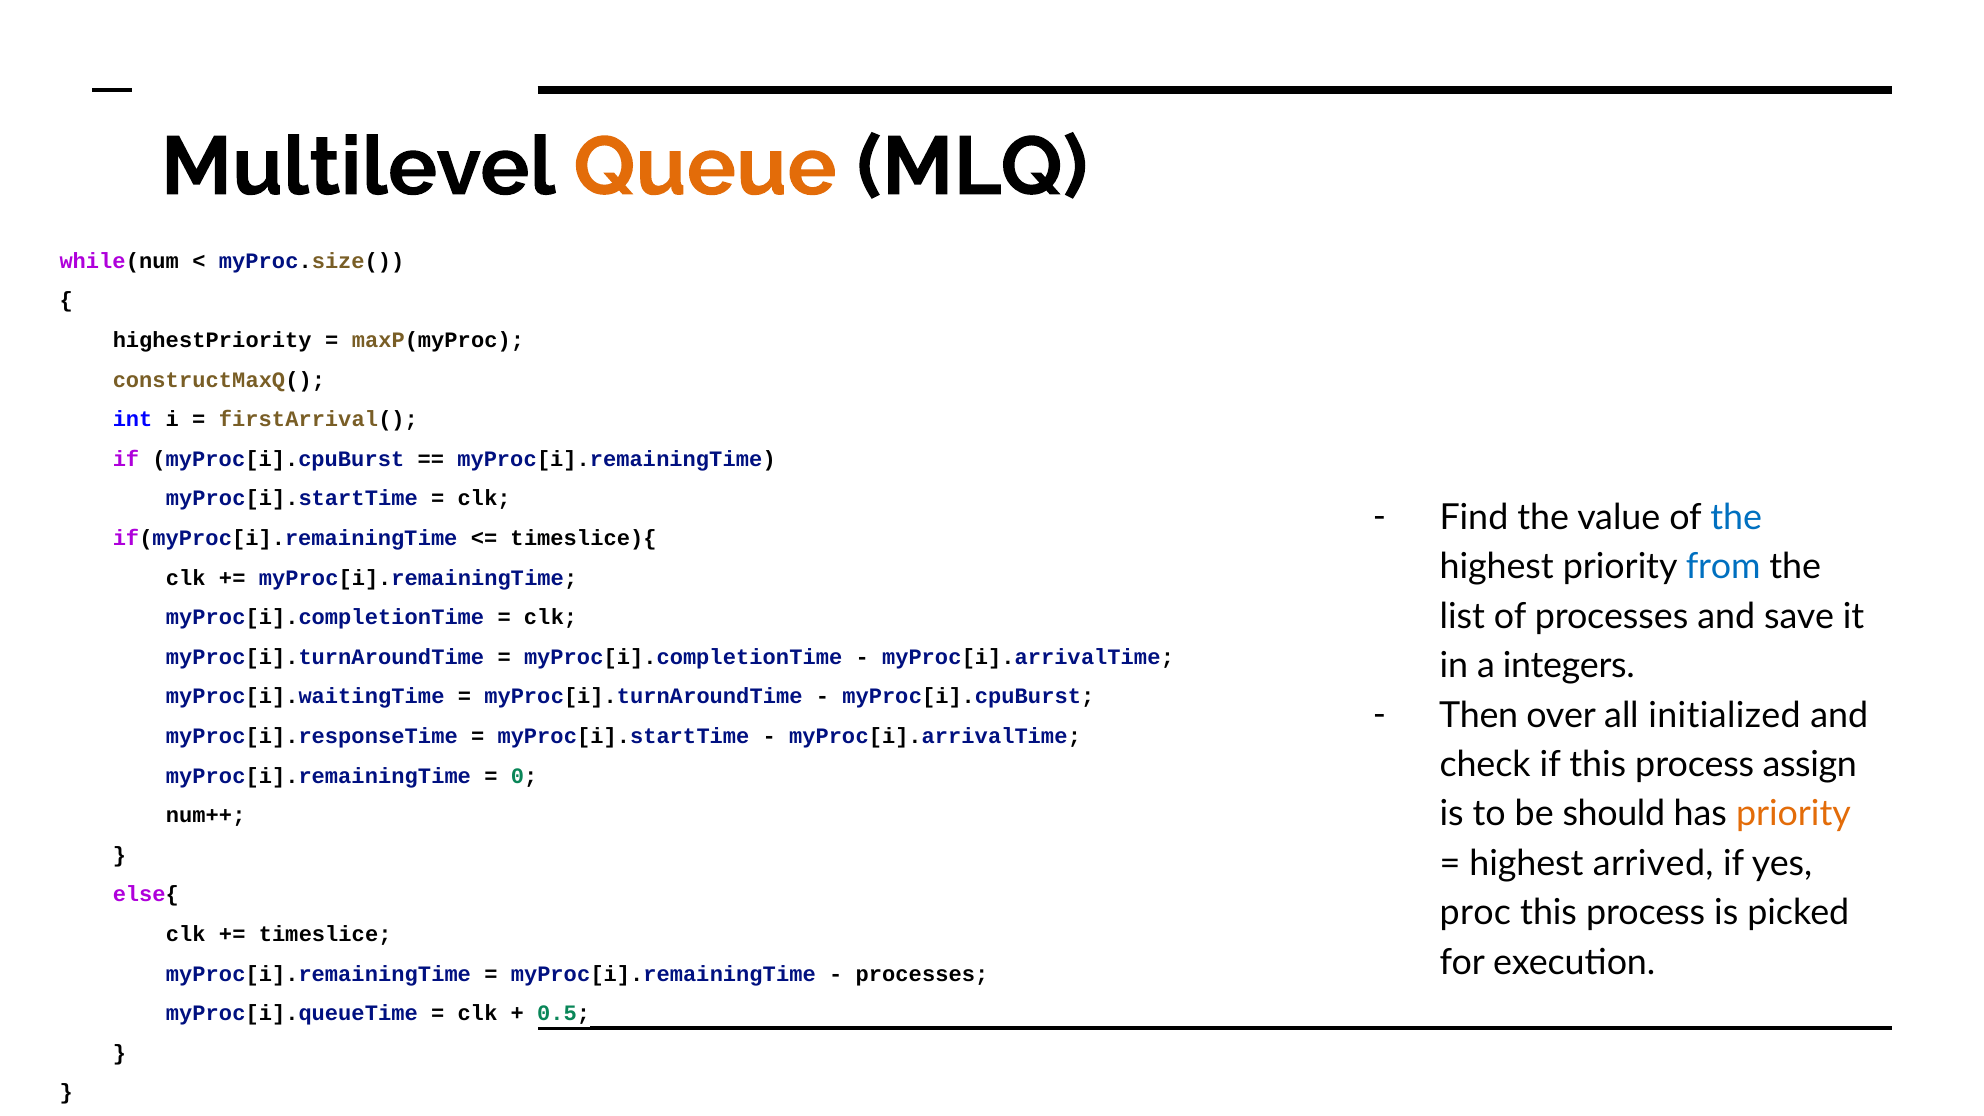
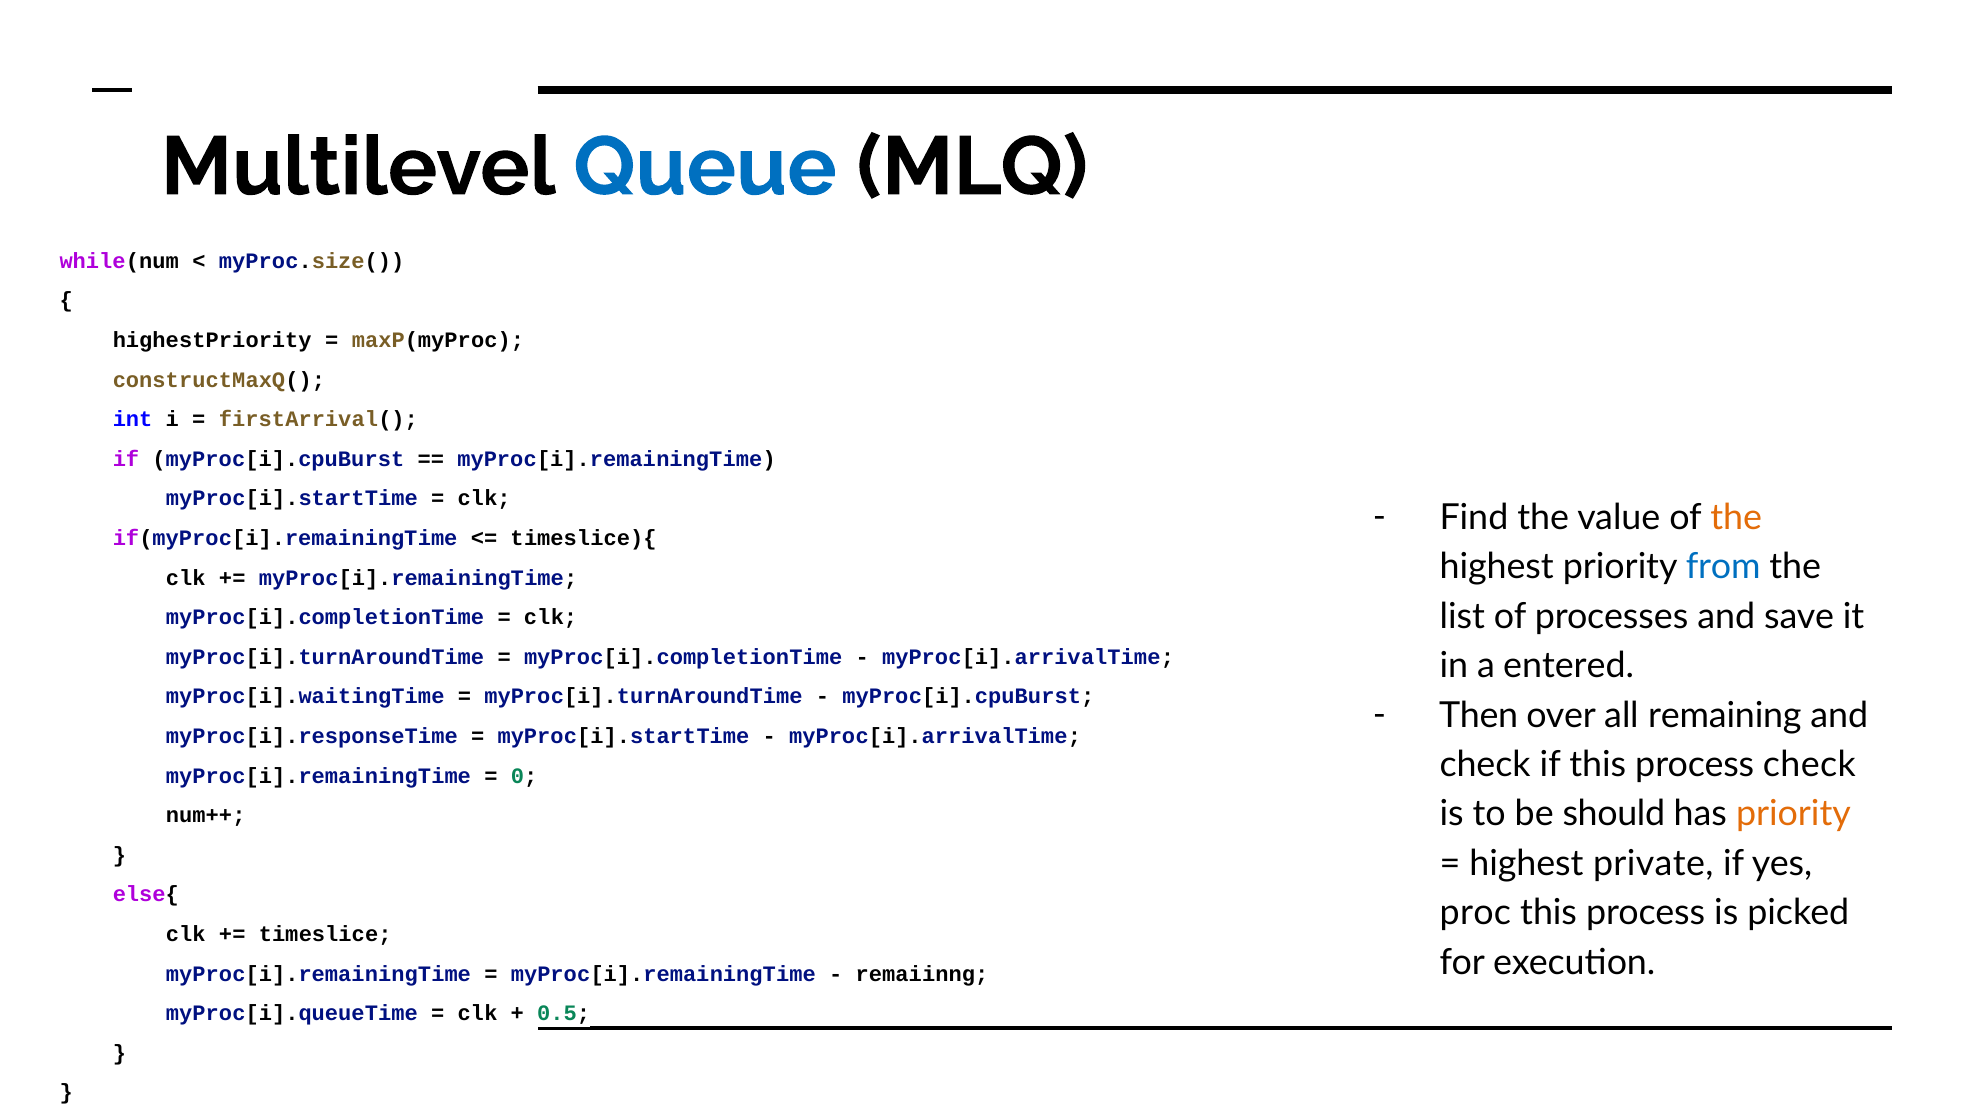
Queue colour: orange -> blue (705, 167)
the colour: blue -> orange (1736, 518)
integers: integers -> entered (1569, 666)
initialized: initialized -> remaining (1725, 715)
process assign: assign -> check (1809, 765)
arrived: arrived -> private (1653, 864)
processes: processes -> remaiinng (922, 974)
